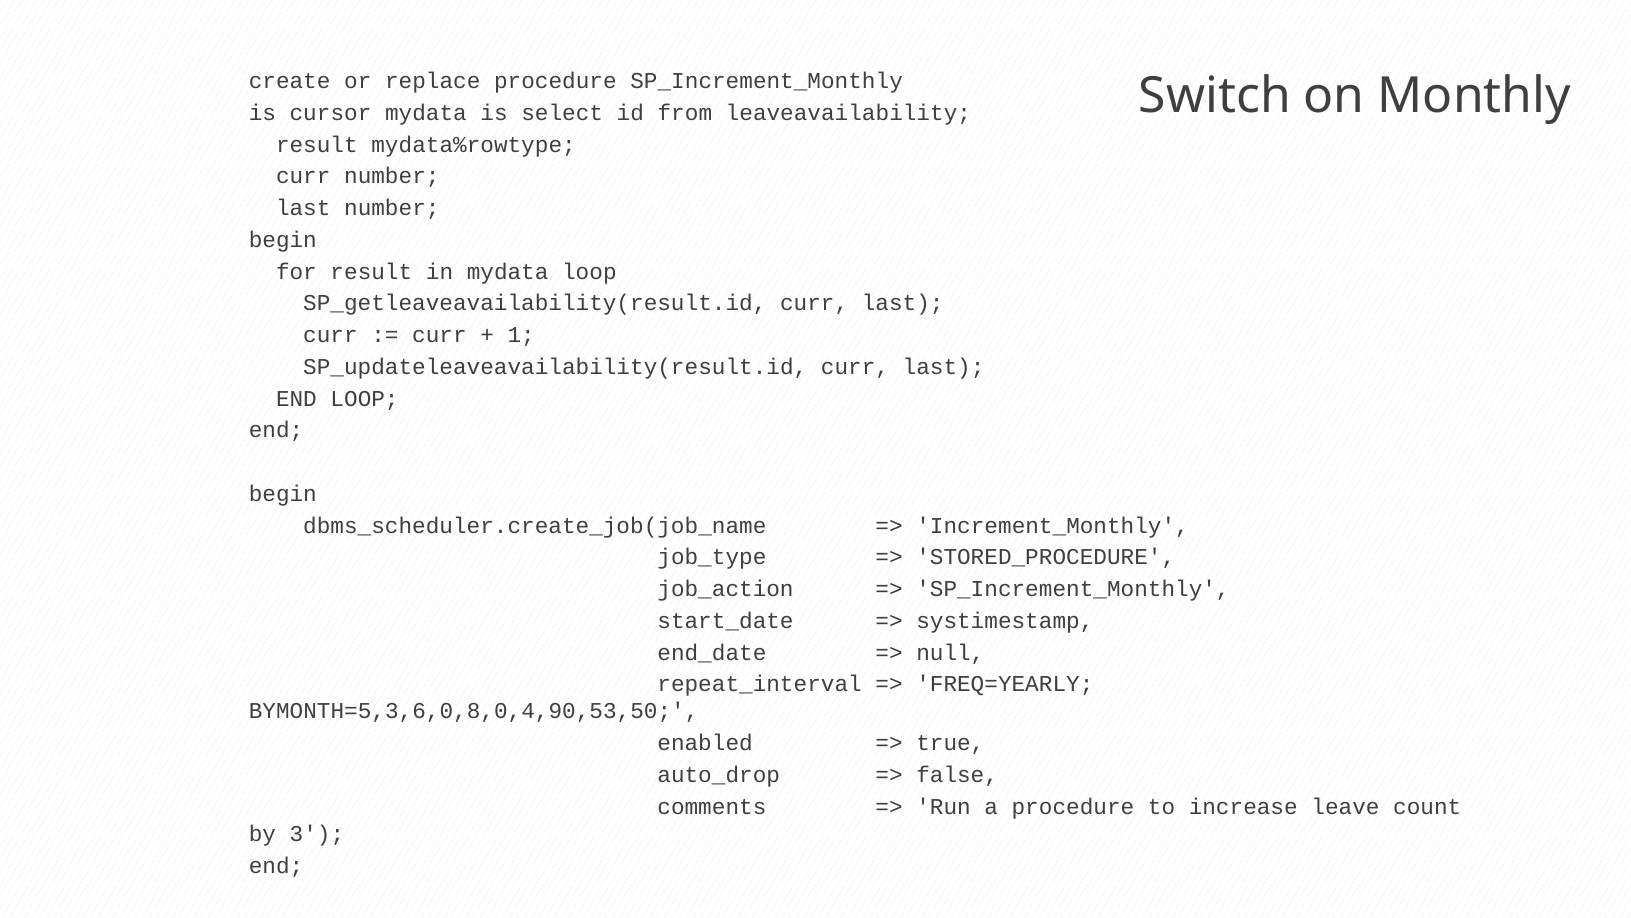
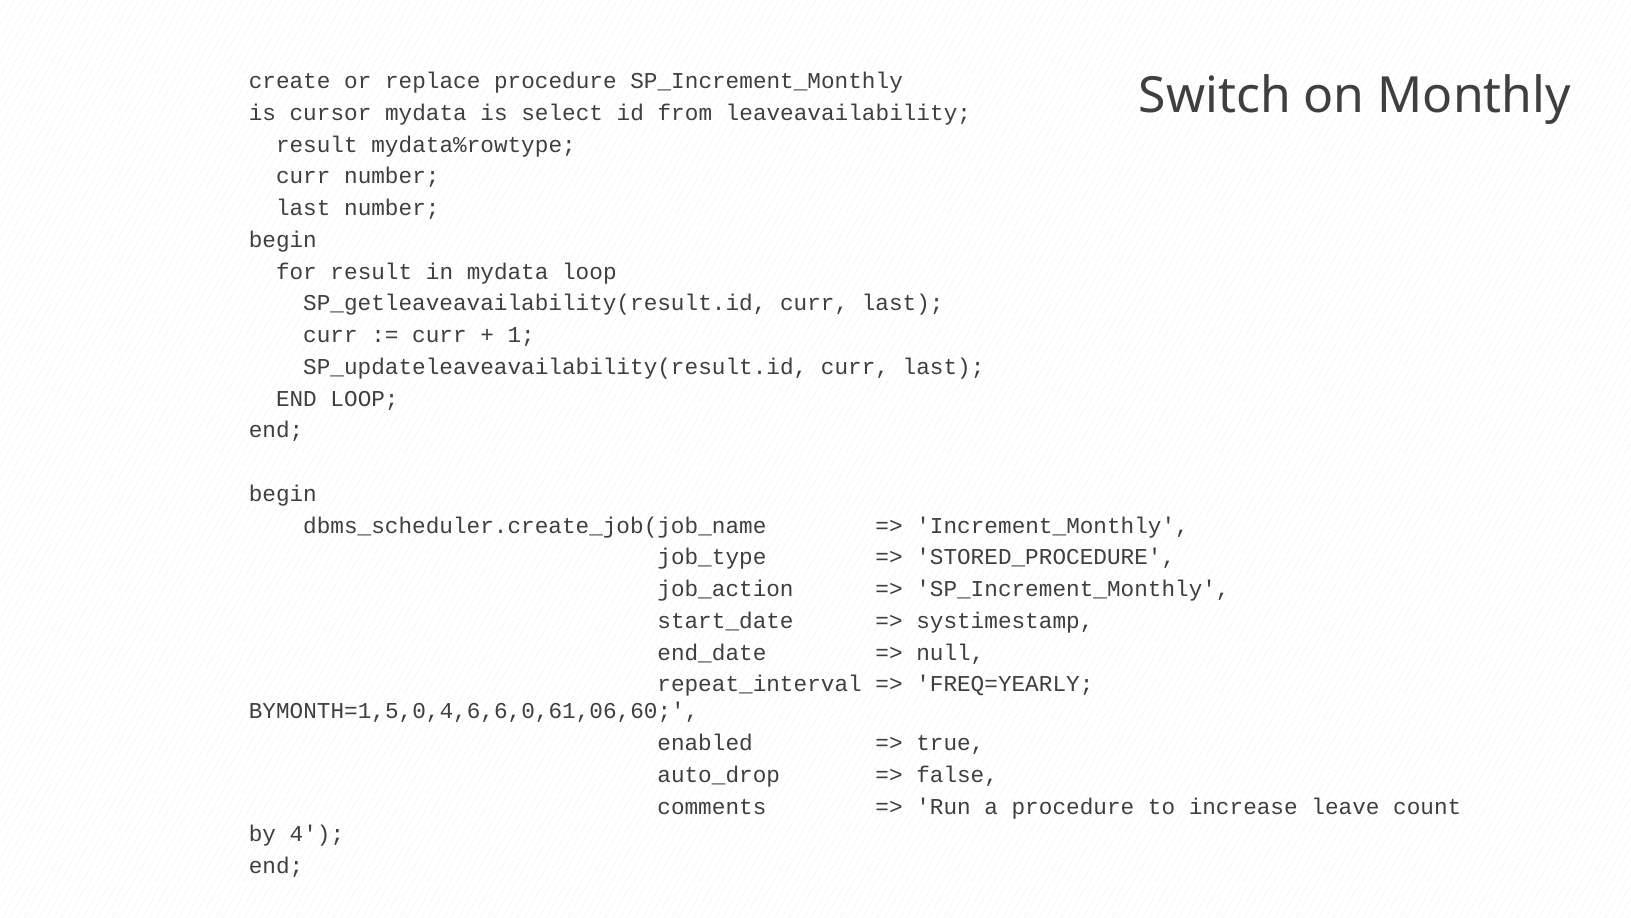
BYMONTH=5,3,6,0,8,0,4,90,53,50: BYMONTH=5,3,6,0,8,0,4,90,53,50 -> BYMONTH=1,5,0,4,6,6,0,61,06,60 (474, 711)
3: 3 -> 4 (317, 833)
